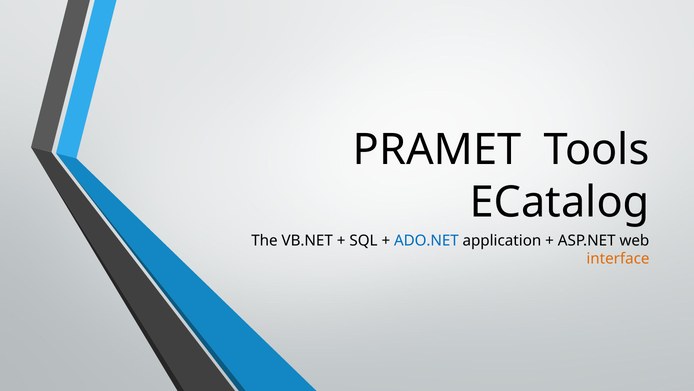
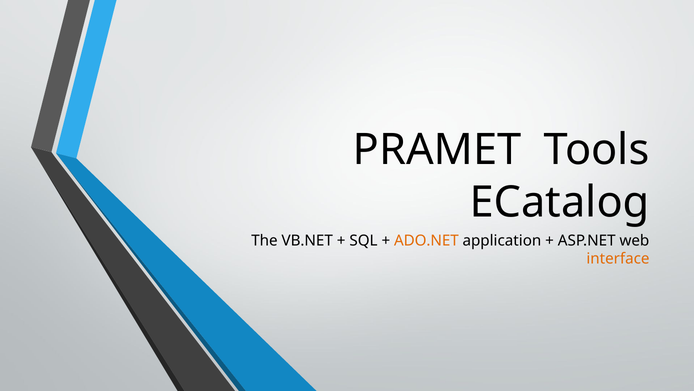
ADO.NET colour: blue -> orange (426, 240)
